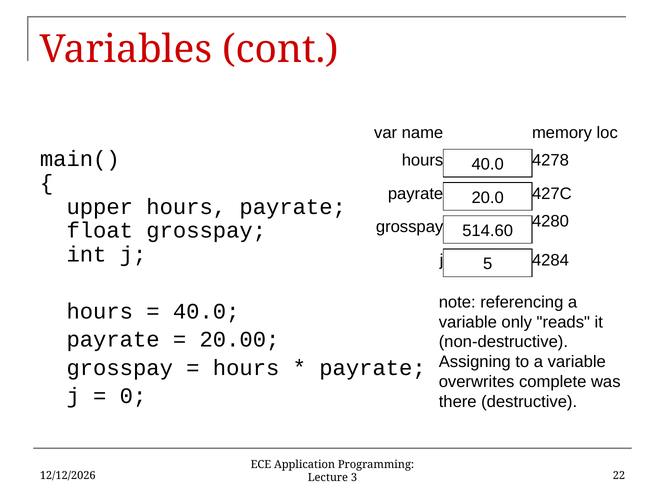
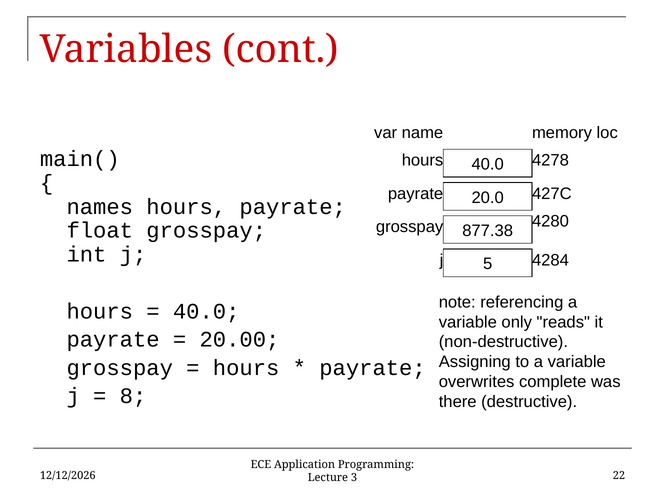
upper: upper -> names (100, 207)
514.60: 514.60 -> 877.38 (488, 231)
0: 0 -> 8 (133, 397)
